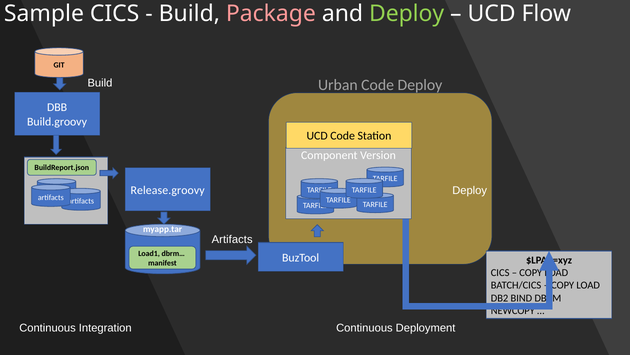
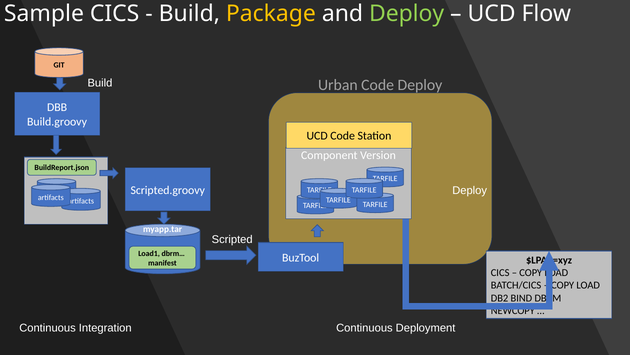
Package colour: pink -> yellow (271, 13)
Release.groovy: Release.groovy -> Scripted.groovy (168, 190)
Artifacts: Artifacts -> Scripted (232, 239)
